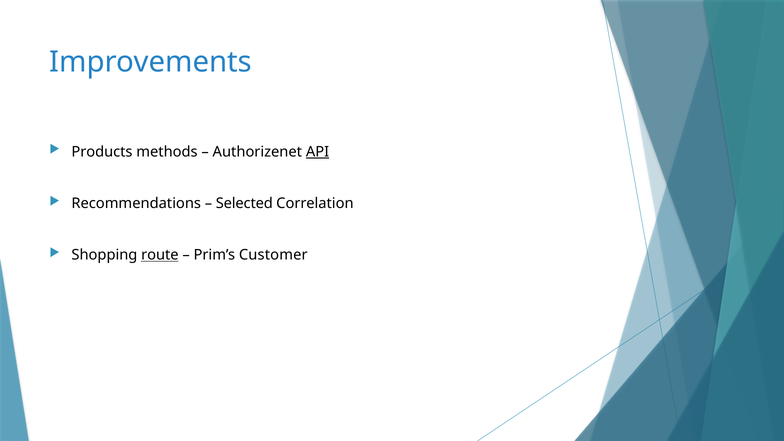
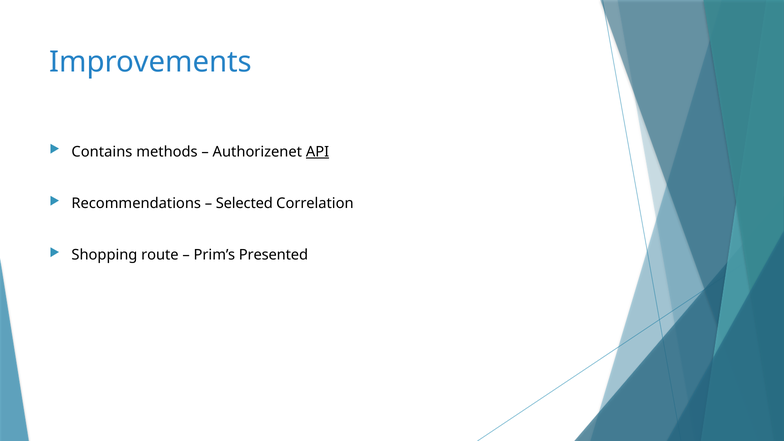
Products: Products -> Contains (102, 152)
route underline: present -> none (160, 255)
Customer: Customer -> Presented (273, 255)
